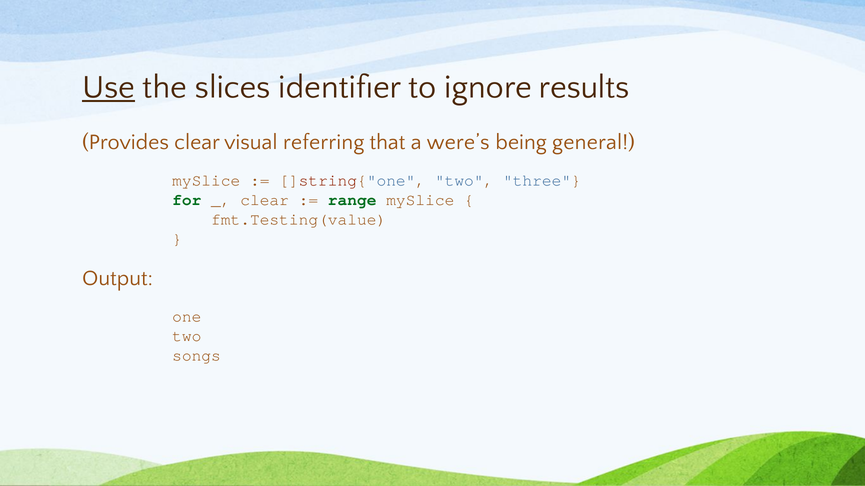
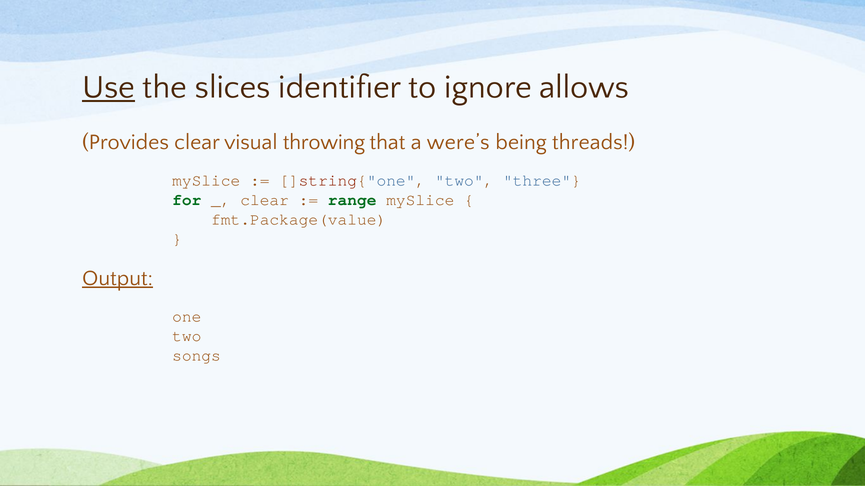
results: results -> allows (584, 87)
referring: referring -> throwing (324, 142)
general: general -> threads (594, 142)
fmt.Testing(value: fmt.Testing(value -> fmt.Package(value (299, 220)
Output underline: none -> present (118, 278)
